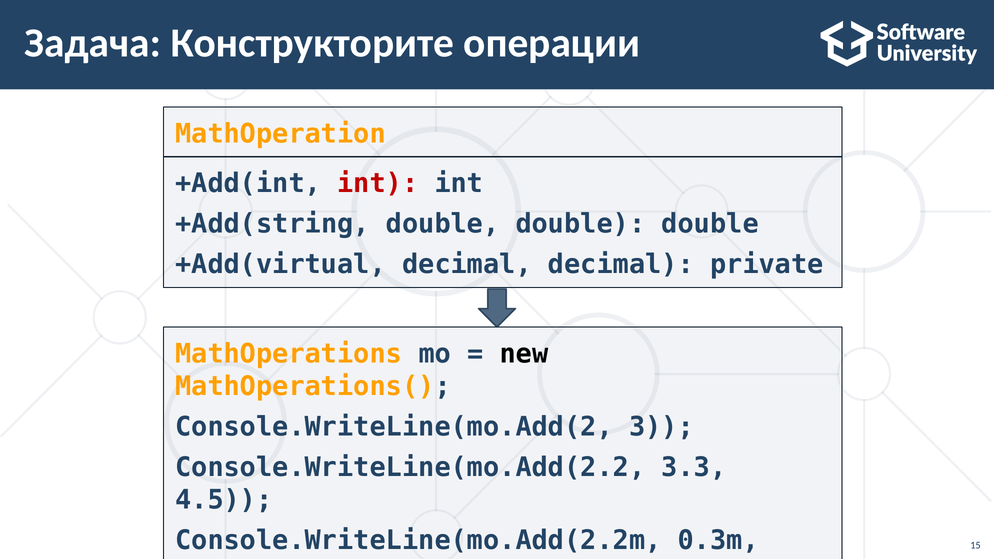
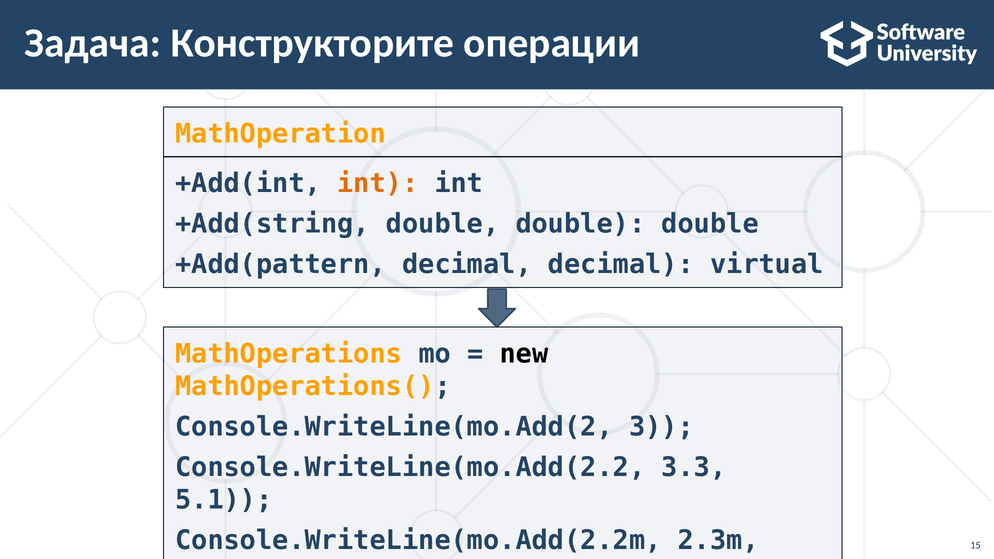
int colour: red -> orange (378, 183)
+Add(virtual: +Add(virtual -> +Add(pattern (280, 265)
private: private -> virtual (767, 265)
4.5: 4.5 -> 5.1 (224, 500)
0.3m: 0.3m -> 2.3m (718, 540)
